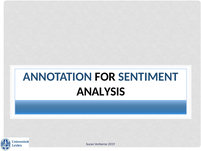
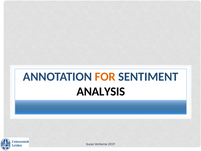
FOR colour: black -> orange (105, 77)
